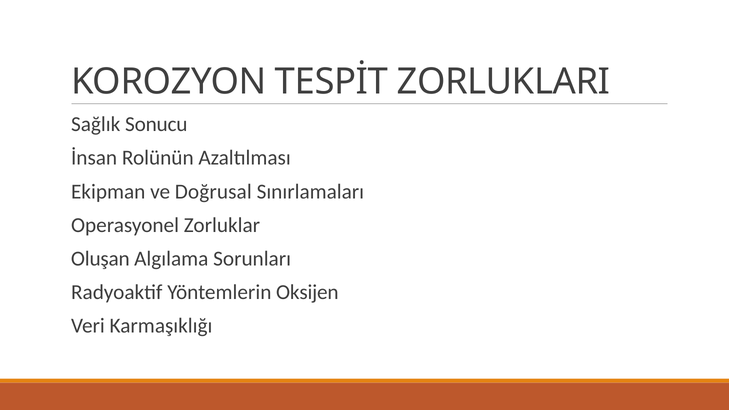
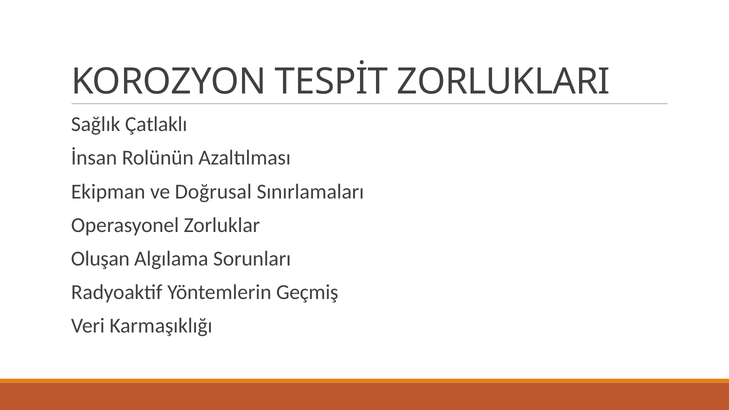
Sonucu: Sonucu -> Çatlaklı (156, 124)
Oksijen: Oksijen -> Geçmiş (307, 292)
